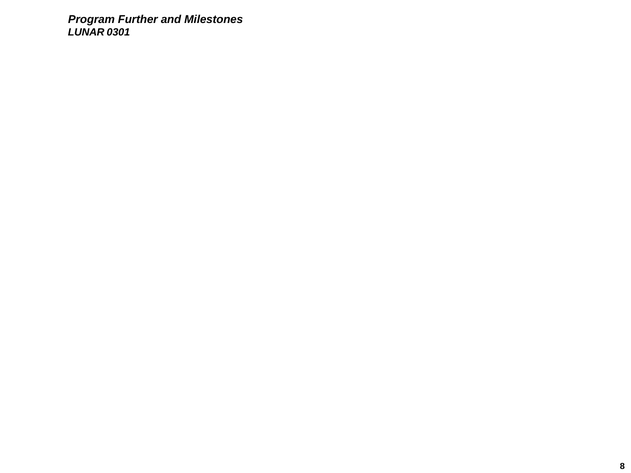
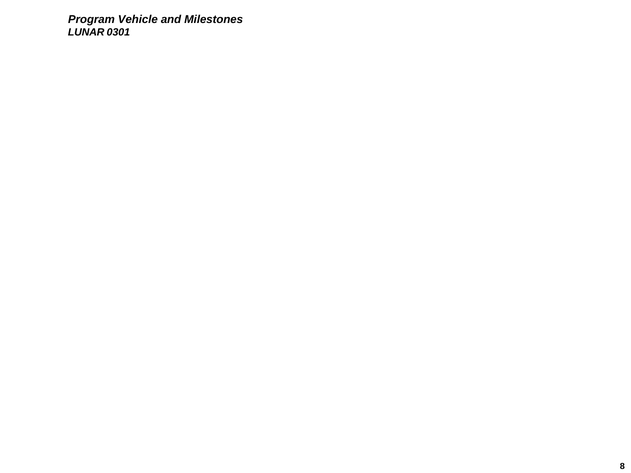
Further: Further -> Vehicle (138, 19)
